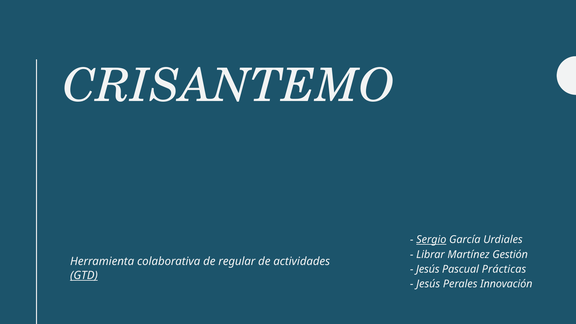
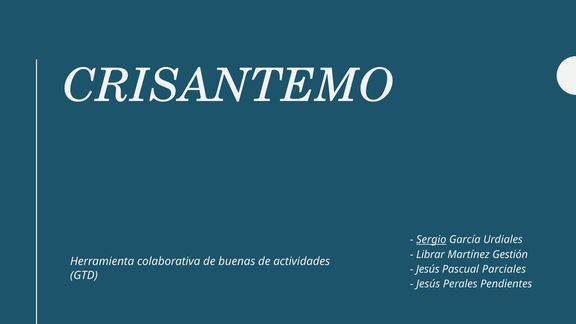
regular: regular -> buenas (237, 262)
Prácticas: Prácticas -> Parciales (504, 269)
GTD underline: present -> none (84, 276)
Innovación: Innovación -> Pendientes (506, 284)
